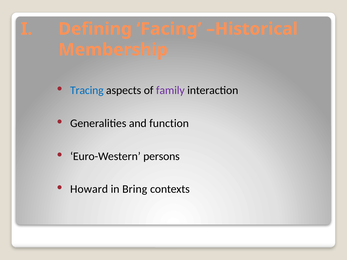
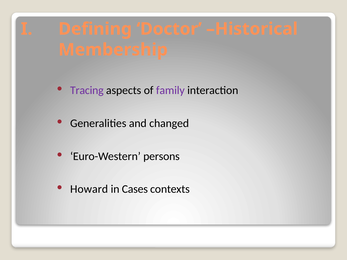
Facing: Facing -> Doctor (169, 29)
Tracing colour: blue -> purple (87, 90)
function: function -> changed (169, 123)
Bring: Bring -> Cases (135, 189)
